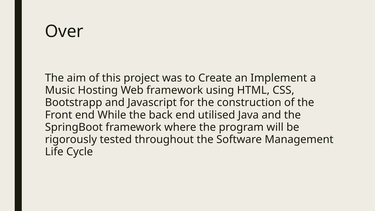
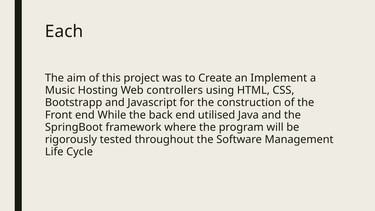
Over: Over -> Each (64, 32)
Web framework: framework -> controllers (175, 90)
